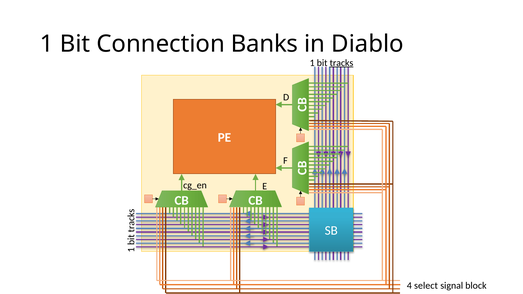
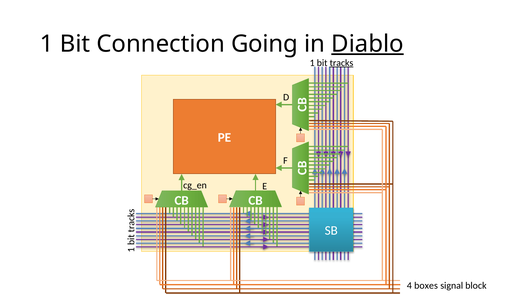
Banks: Banks -> Going (265, 44)
Diablo underline: none -> present (368, 44)
select: select -> boxes (426, 286)
